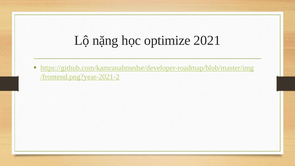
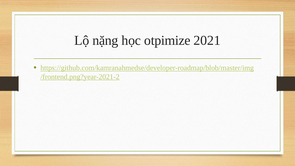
optimize: optimize -> otpimize (167, 40)
